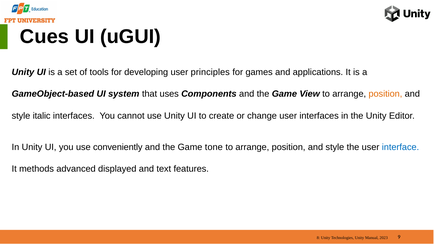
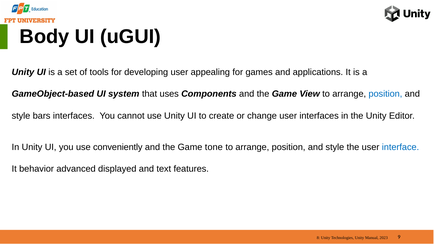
Cues: Cues -> Body (44, 37)
principles: principles -> appealing (210, 72)
position colour: orange -> blue (385, 94)
italic: italic -> bars (42, 116)
methods: methods -> behavior (37, 169)
